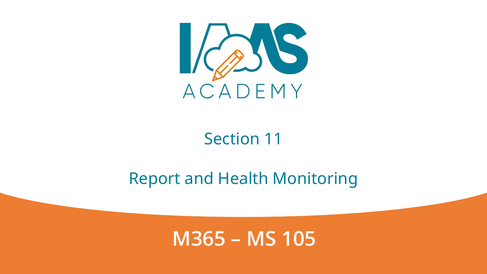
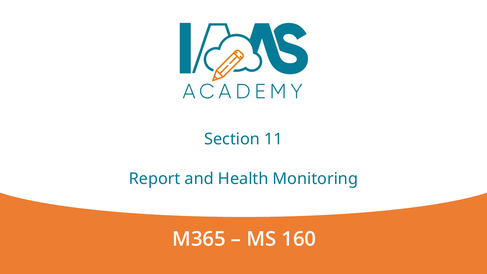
105: 105 -> 160 (299, 239)
